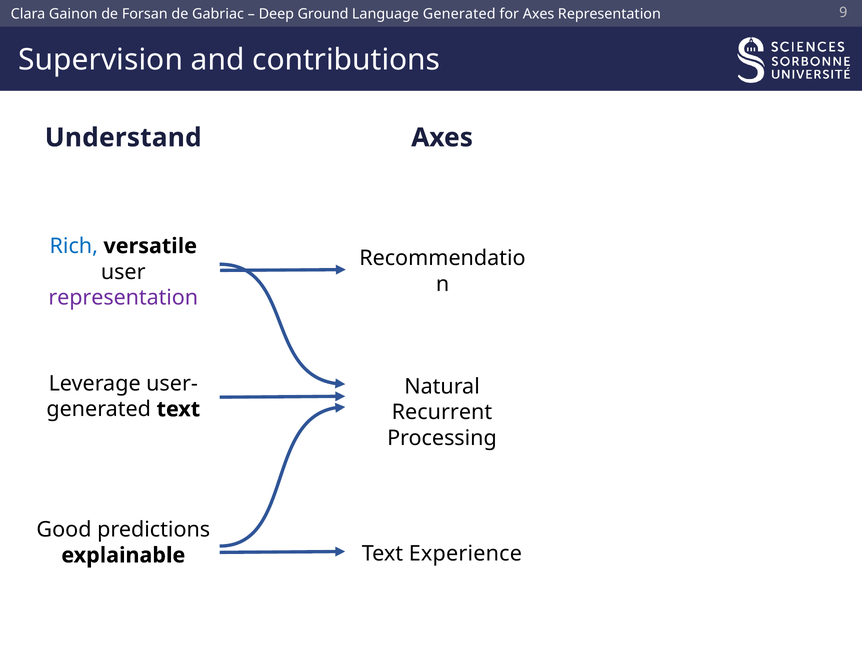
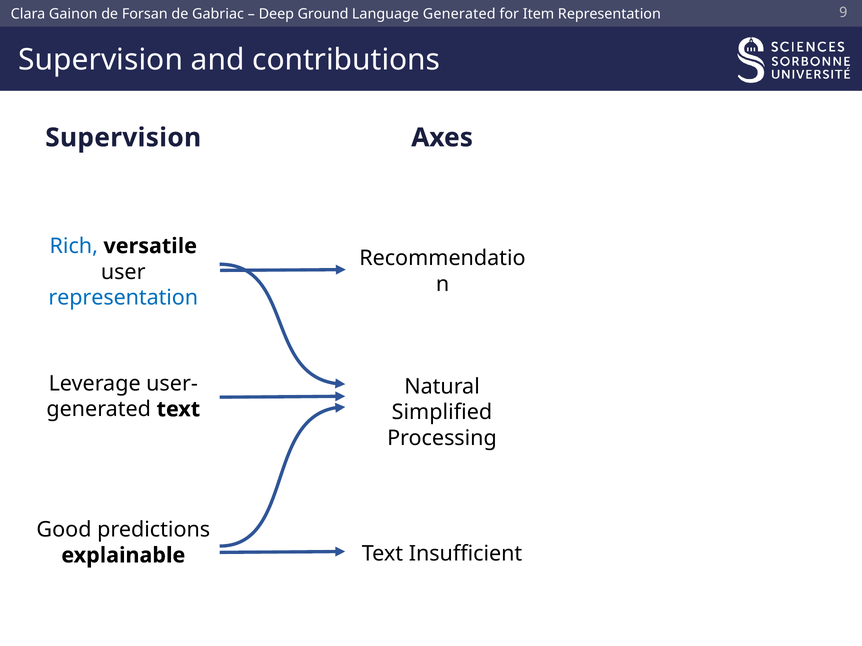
Axes: Axes -> Item (539, 14)
Understand: Understand -> Supervision (123, 138)
representation colour: purple -> blue (123, 298)
Recurrent: Recurrent -> Simplified (442, 413)
Experience: Experience -> Insufficient (465, 554)
